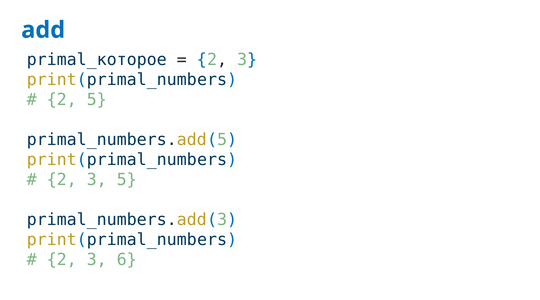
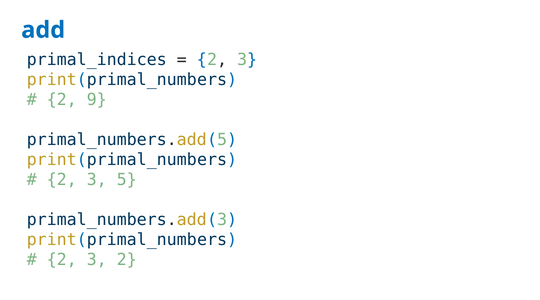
primal_которое: primal_которое -> primal_indices (97, 60)
2 5: 5 -> 9 (97, 100)
3 6: 6 -> 2 (127, 259)
